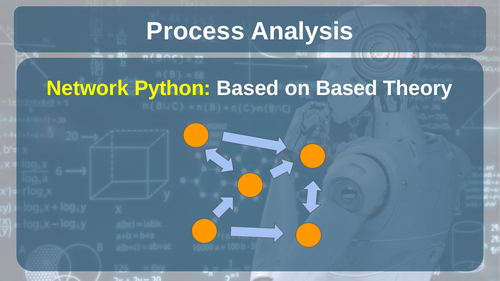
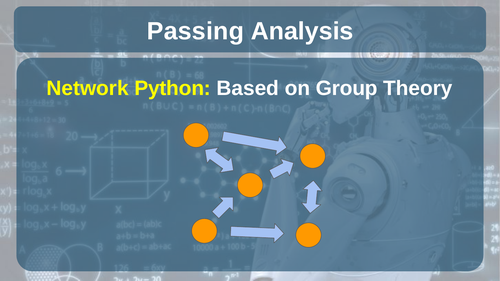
Process: Process -> Passing (195, 31)
on Based: Based -> Group (347, 88)
